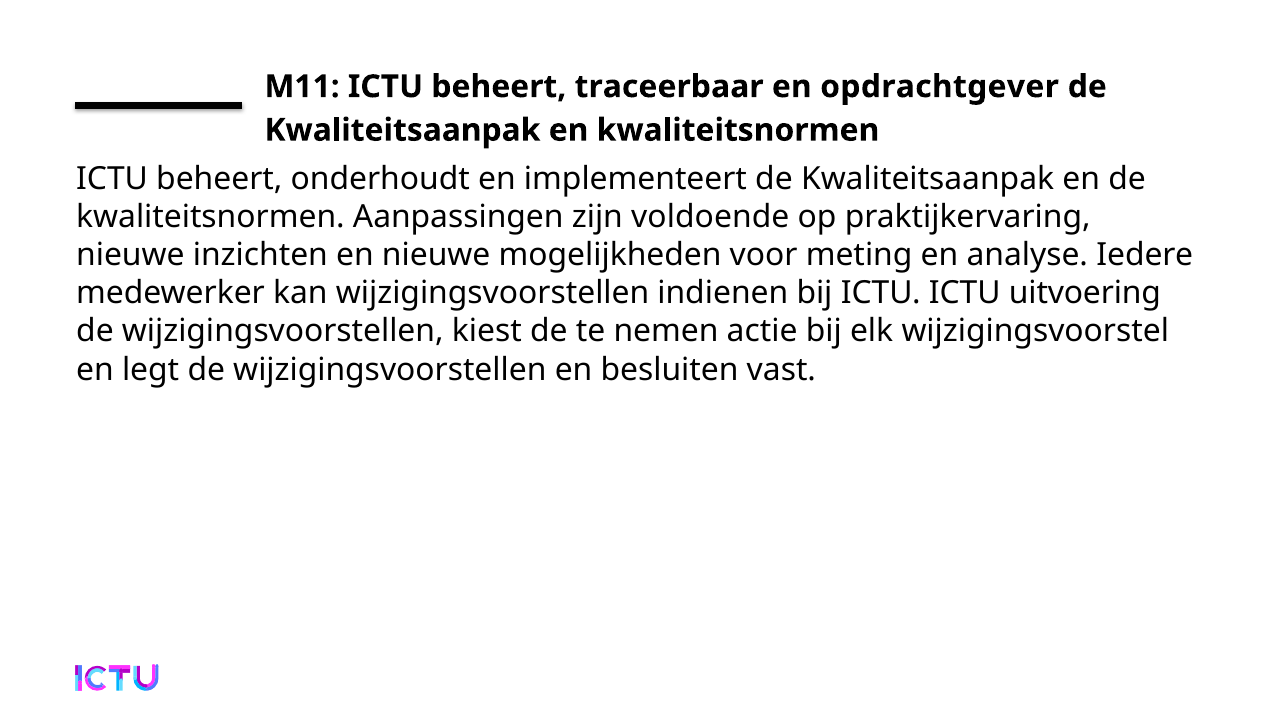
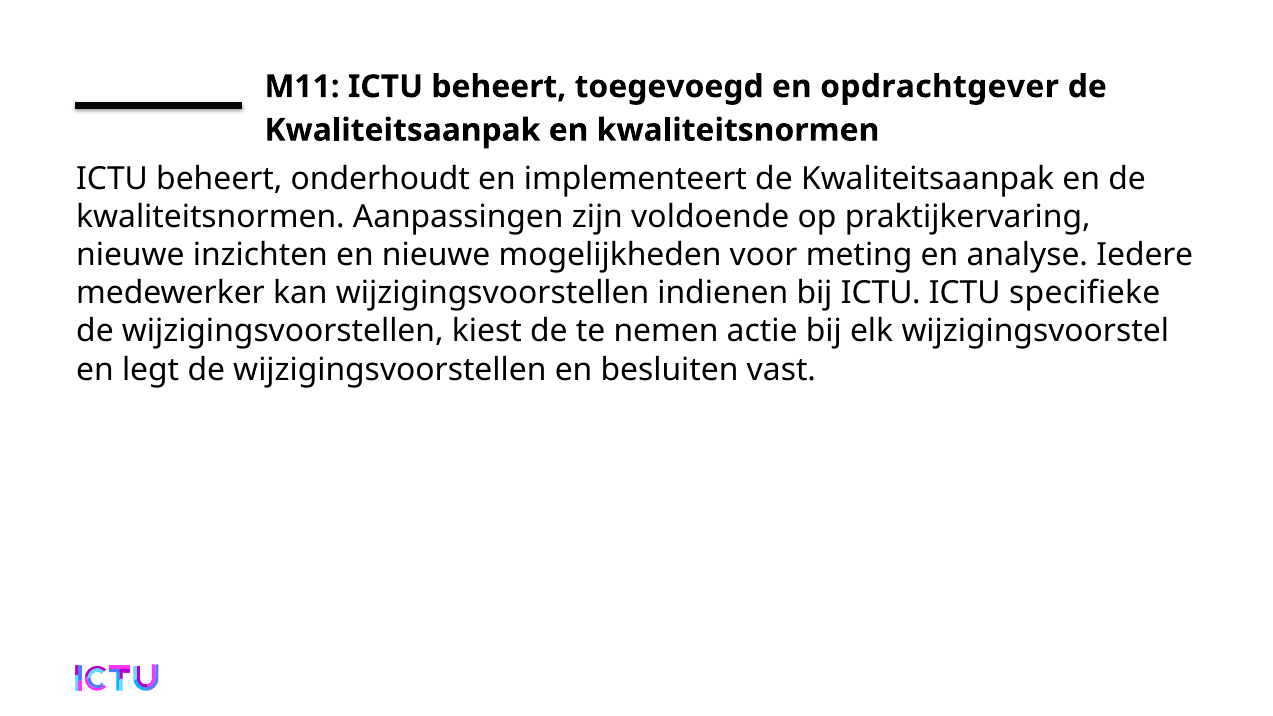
traceerbaar: traceerbaar -> toegevoegd (669, 87)
uitvoering: uitvoering -> specifieke (1085, 293)
